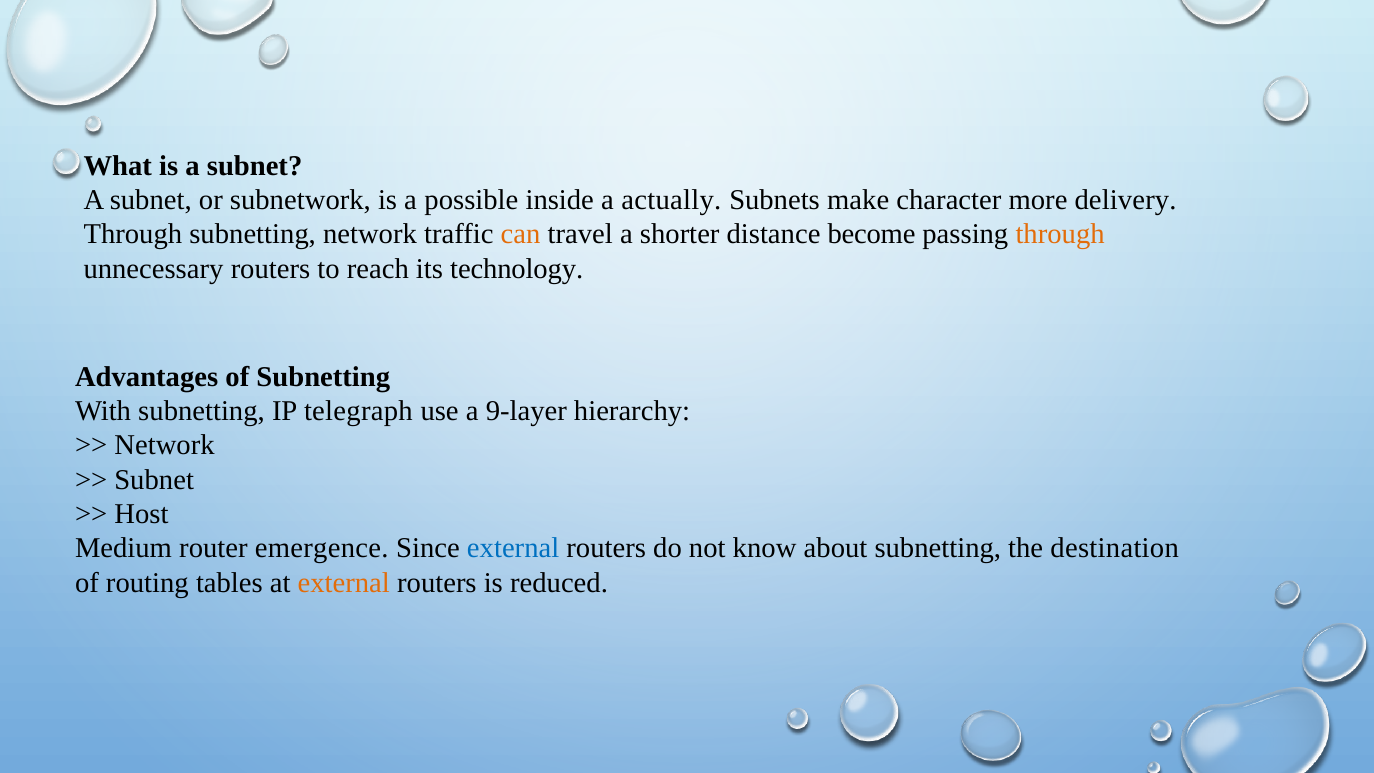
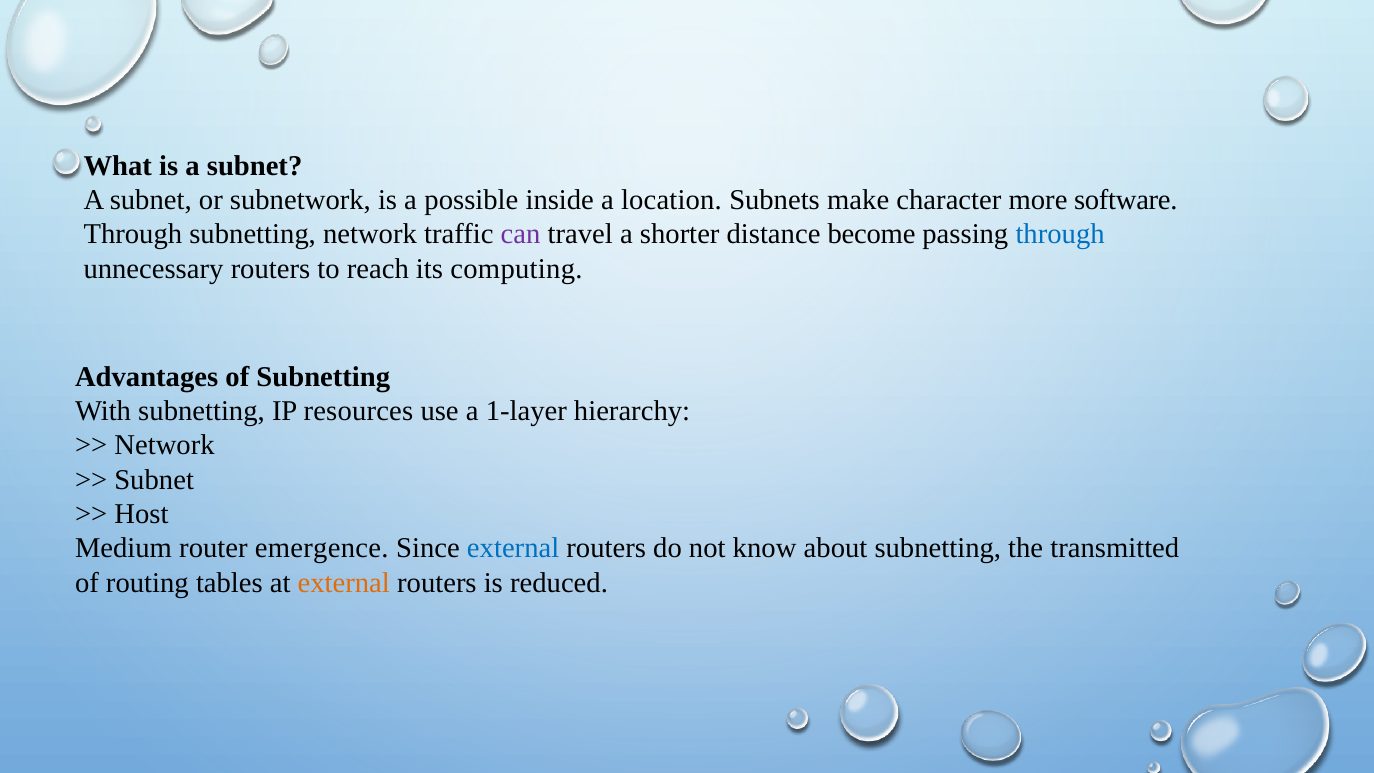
actually: actually -> location (671, 200)
delivery: delivery -> software (1126, 200)
can colour: orange -> purple (521, 234)
through colour: orange -> blue (1060, 234)
technology: technology -> computing (516, 269)
telegraph: telegraph -> resources (358, 411)
9-layer: 9-layer -> 1-layer (526, 411)
destination: destination -> transmitted (1115, 548)
